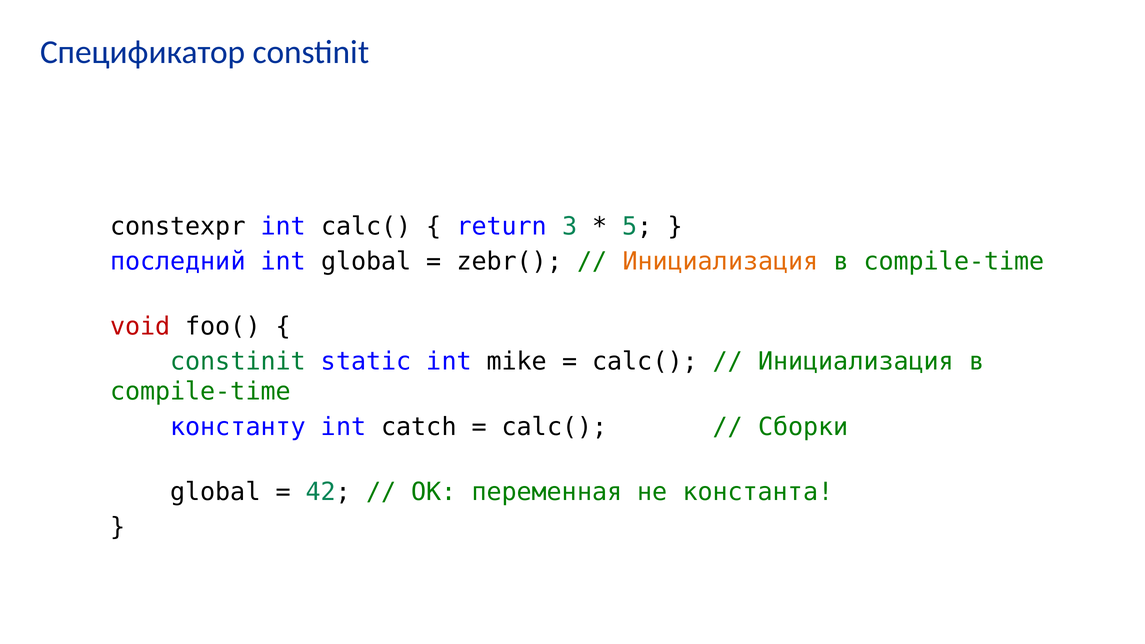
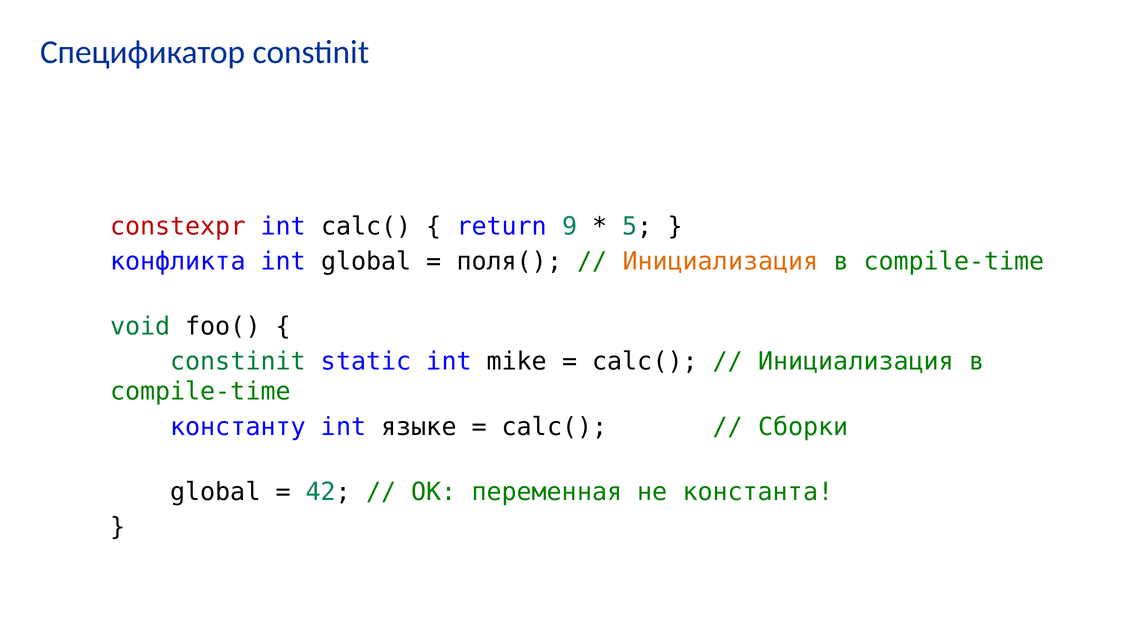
constexpr colour: black -> red (178, 226)
3: 3 -> 9 (570, 226)
последний: последний -> конфликта (178, 261)
zebr(: zebr( -> поля( (509, 261)
void colour: red -> green (140, 327)
catch: catch -> языке (419, 427)
